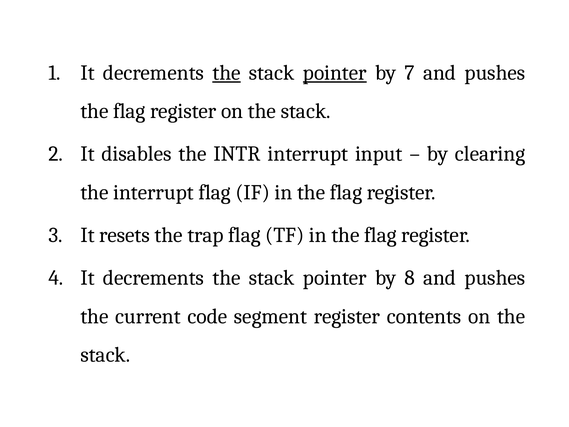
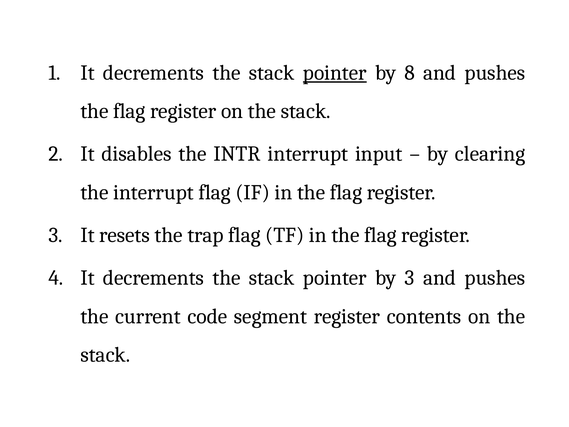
the underline: present -> none (227, 73)
7: 7 -> 8 (410, 73)
by 8: 8 -> 3 (410, 278)
